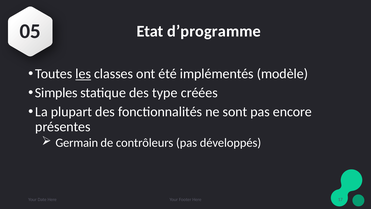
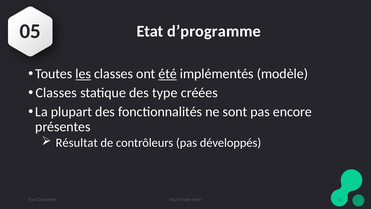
été underline: none -> present (168, 74)
Simples: Simples -> Classes (56, 93)
Germain: Germain -> Résultat (77, 143)
